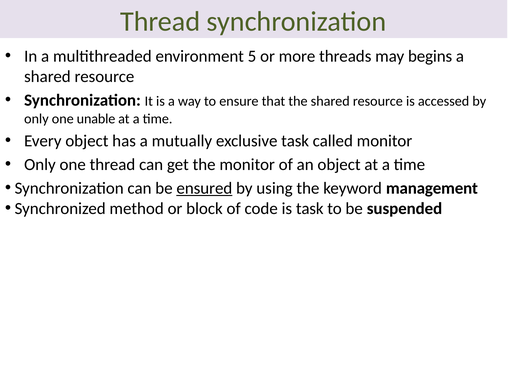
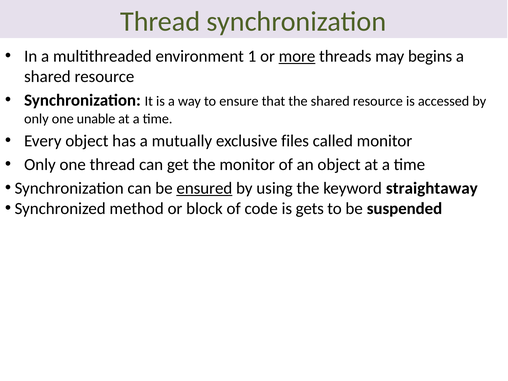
5: 5 -> 1 (252, 56)
more underline: none -> present (297, 56)
exclusive task: task -> files (295, 141)
management: management -> straightaway (432, 188)
is task: task -> gets (310, 209)
